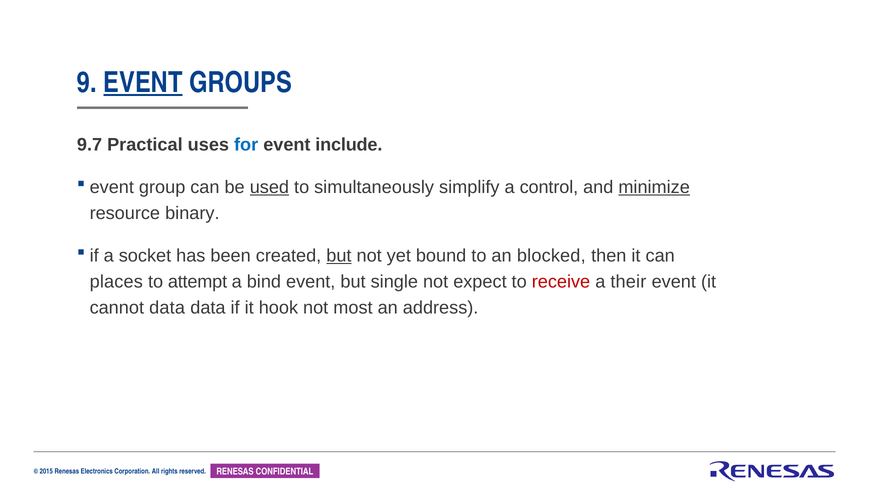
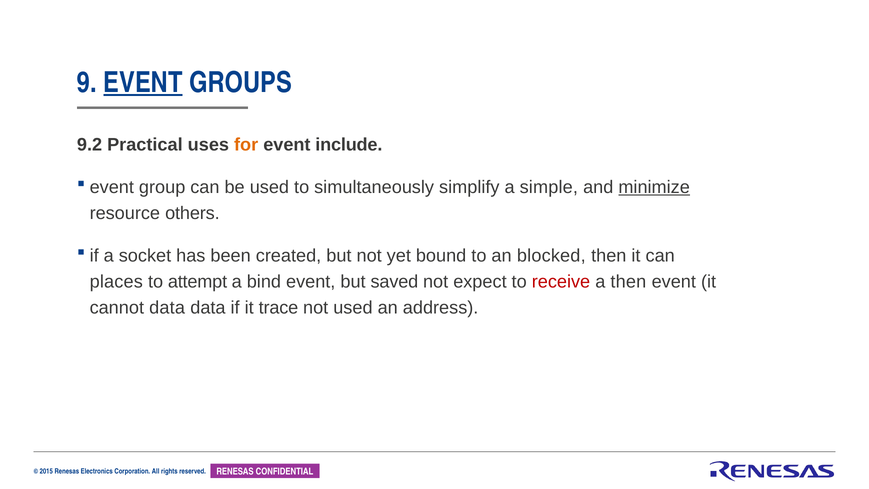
9.7: 9.7 -> 9.2 (90, 145)
for colour: blue -> orange (246, 145)
used underline: present -> none (269, 187)
control: control -> simple (549, 187)
binary: binary -> others (192, 213)
but underline: present -> none (339, 256)
single: single -> saved (394, 282)
a their: their -> then (628, 282)
hook: hook -> trace (279, 308)
not most: most -> used (353, 308)
